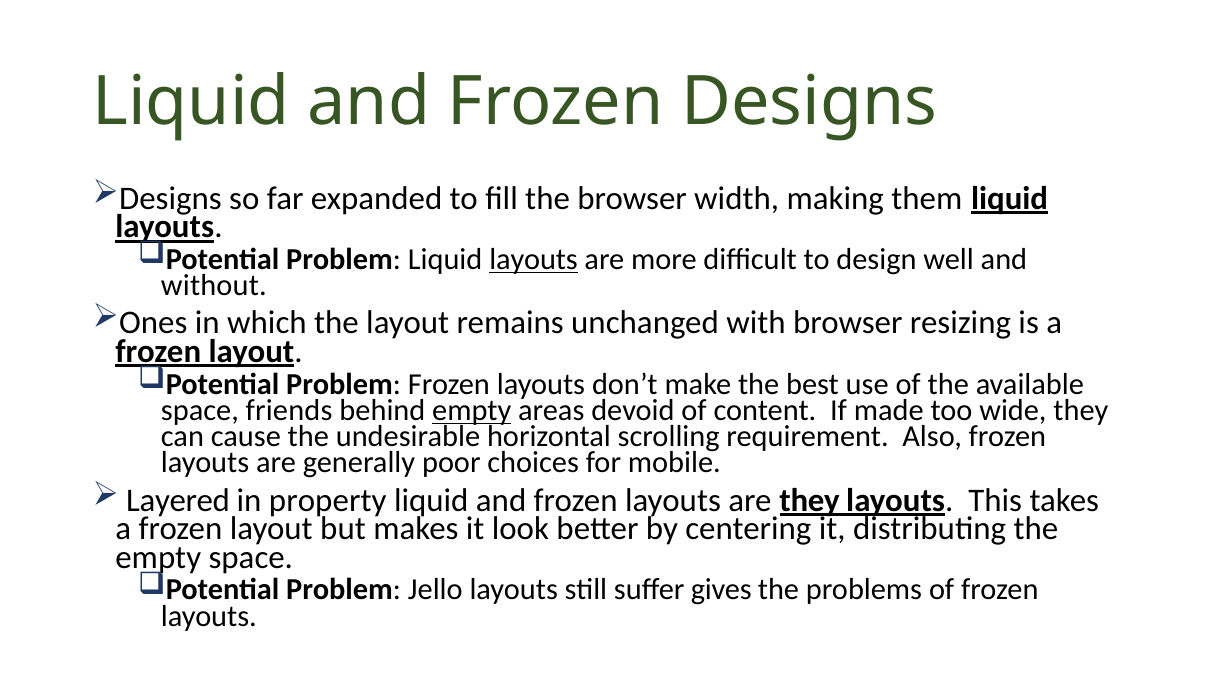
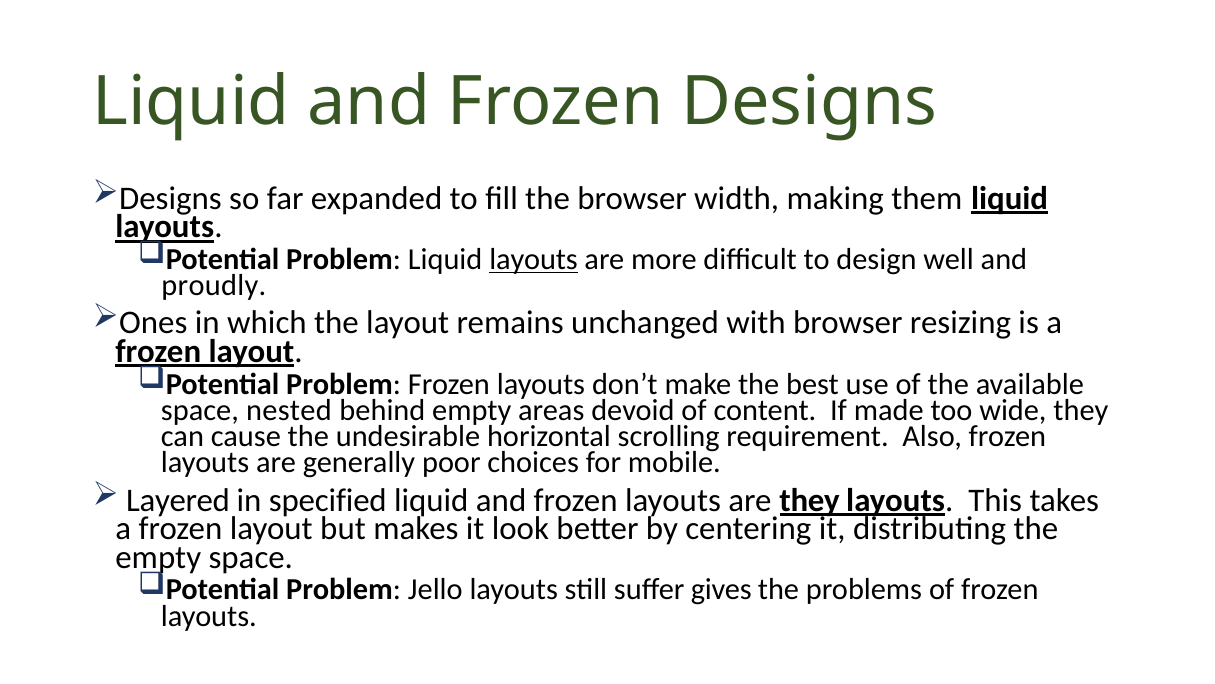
without: without -> proudly (214, 286)
friends: friends -> nested (289, 410)
empty underline: present -> none (472, 410)
property: property -> specified (328, 500)
